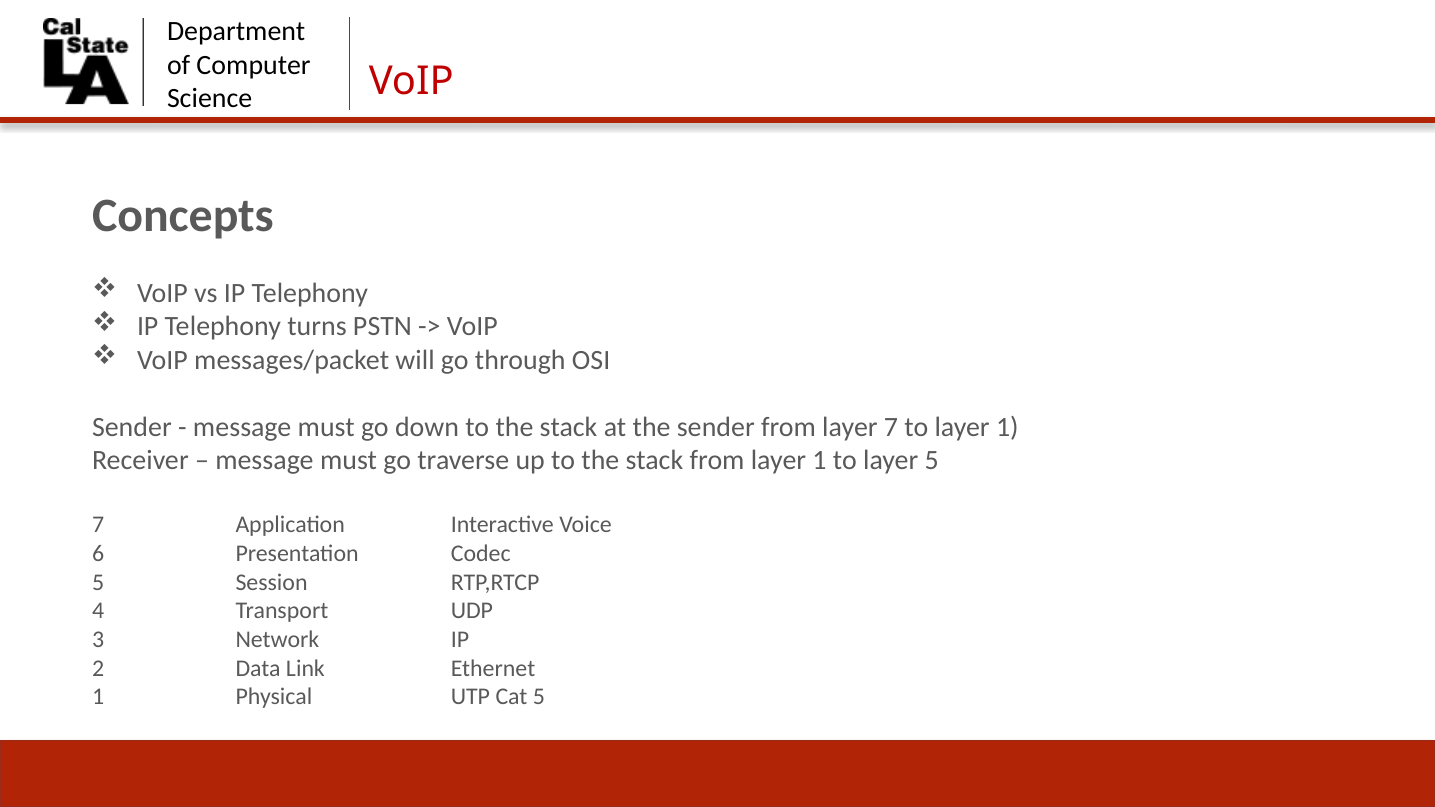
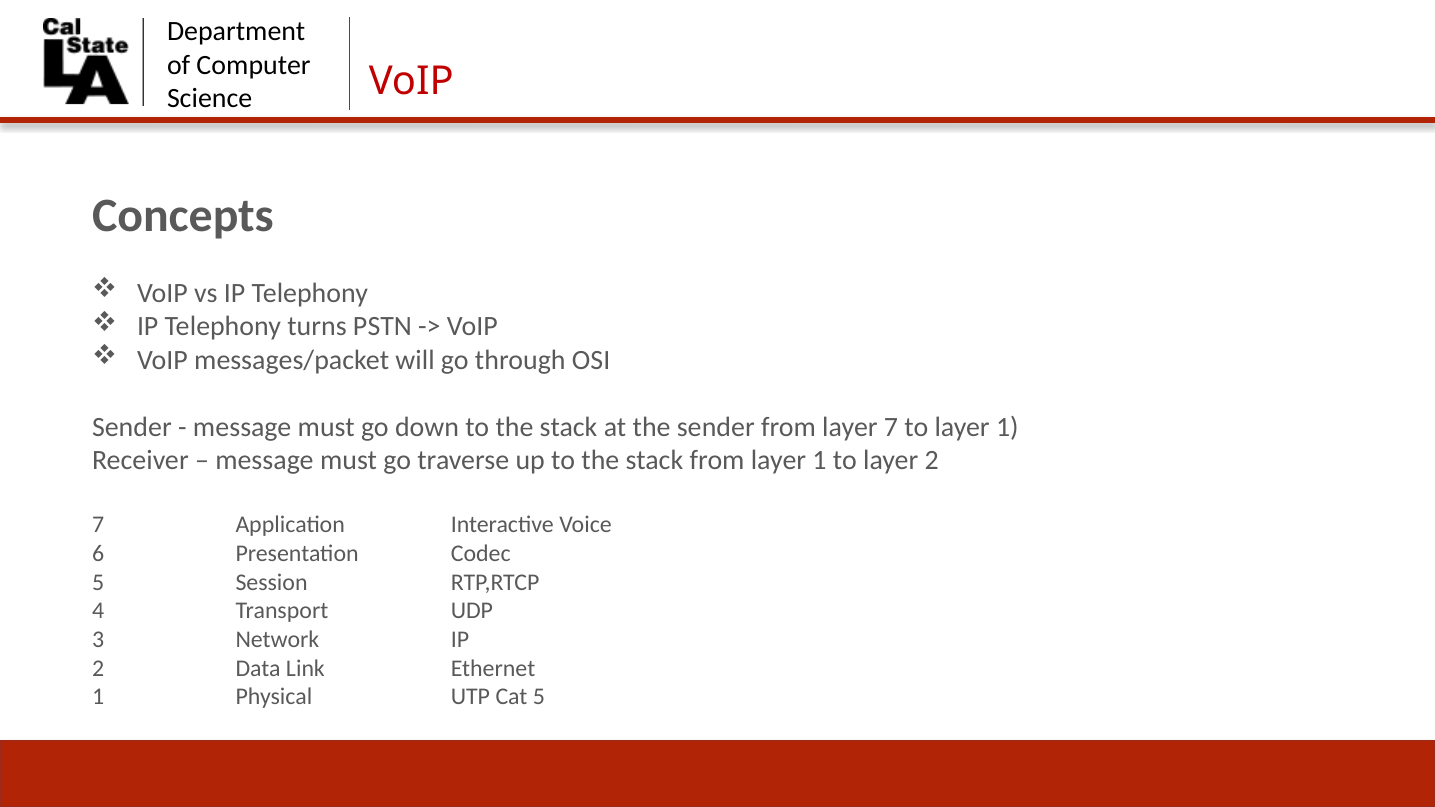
layer 5: 5 -> 2 (932, 461)
